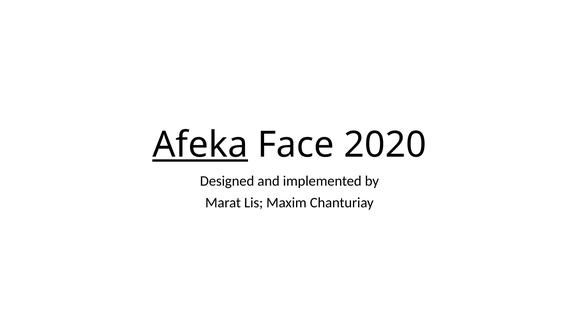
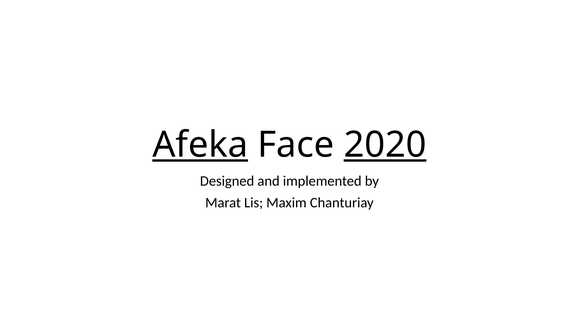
2020 underline: none -> present (385, 145)
